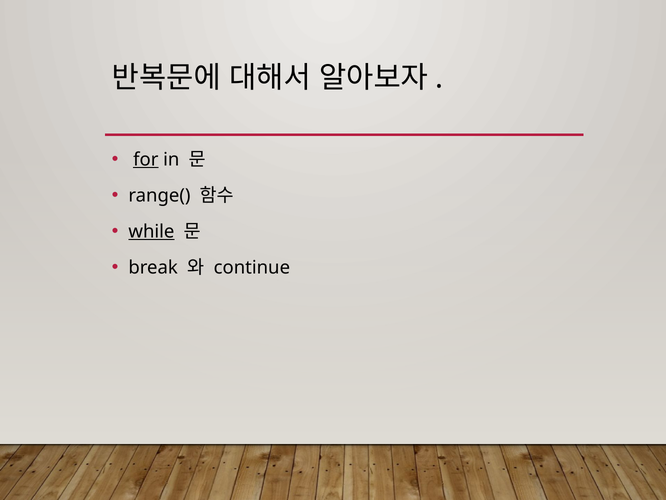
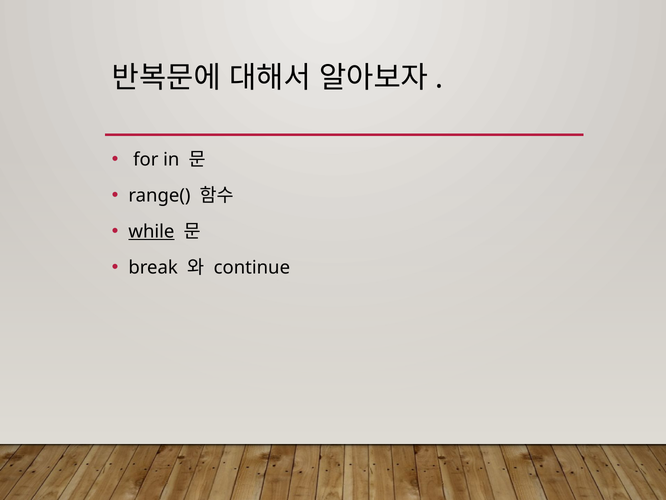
for underline: present -> none (146, 159)
